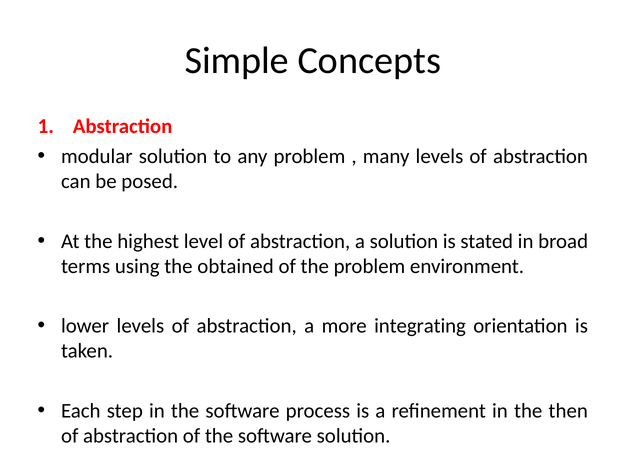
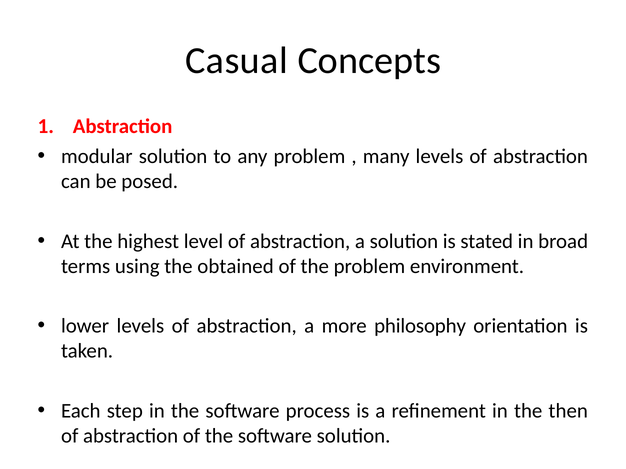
Simple: Simple -> Casual (237, 61)
integrating: integrating -> philosophy (420, 326)
